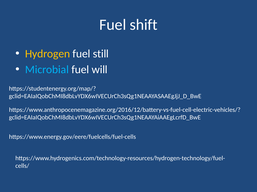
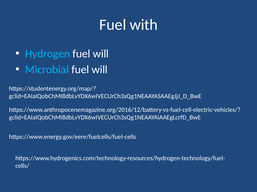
shift: shift -> with (144, 25)
Hydrogen colour: yellow -> light blue (48, 54)
still: still -> will (101, 54)
